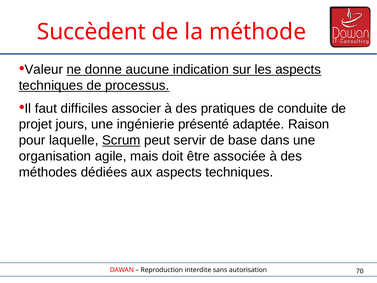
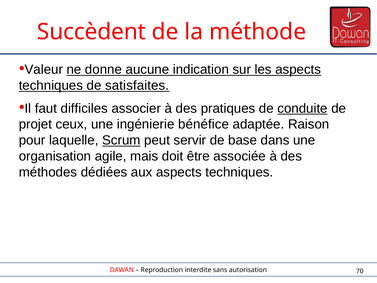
processus: processus -> satisfaites (137, 85)
conduite underline: none -> present (303, 108)
jours: jours -> ceux (72, 124)
présenté: présenté -> bénéfice (204, 124)
